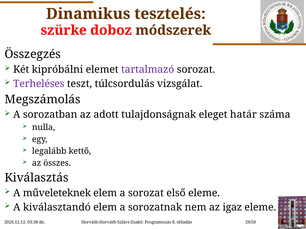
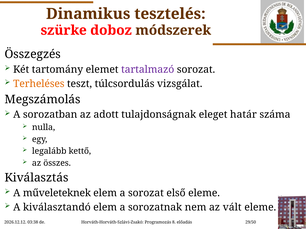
kipróbálni: kipróbálni -> tartomány (57, 70)
Terheléses colour: purple -> orange (39, 84)
igaz: igaz -> vált (232, 208)
